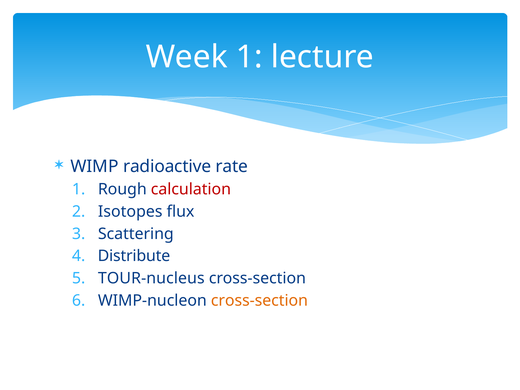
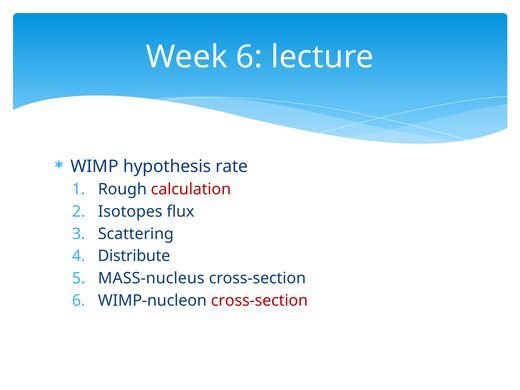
Week 1: 1 -> 6 (249, 57)
radioactive: radioactive -> hypothesis (167, 166)
TOUR-nucleus: TOUR-nucleus -> MASS-nucleus (151, 278)
cross-section colour: orange -> red (259, 301)
